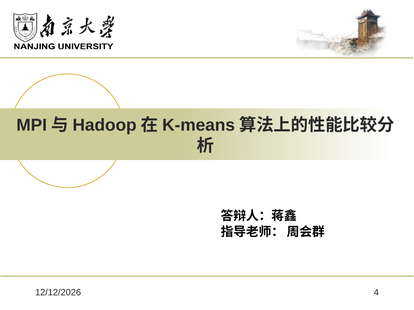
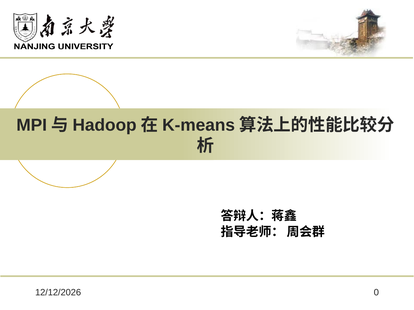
4: 4 -> 0 (376, 293)
